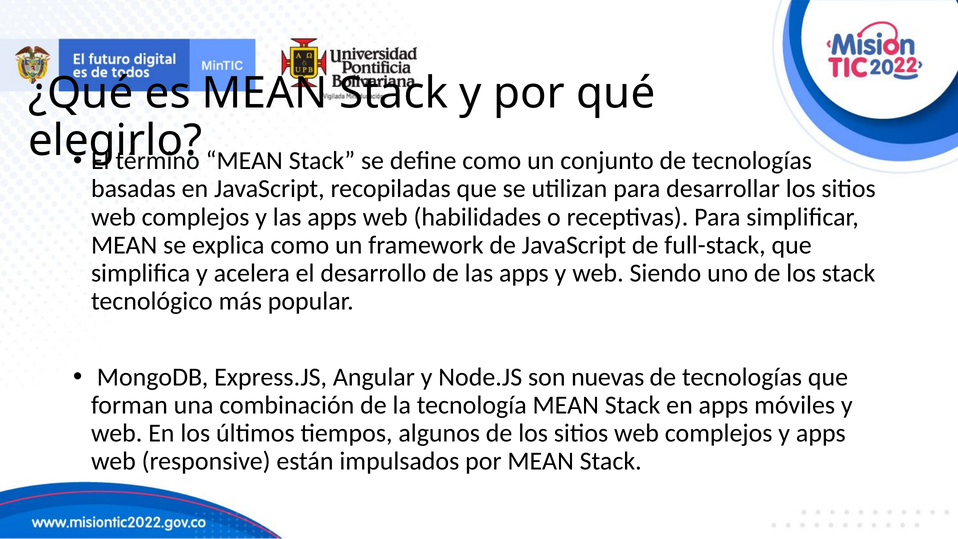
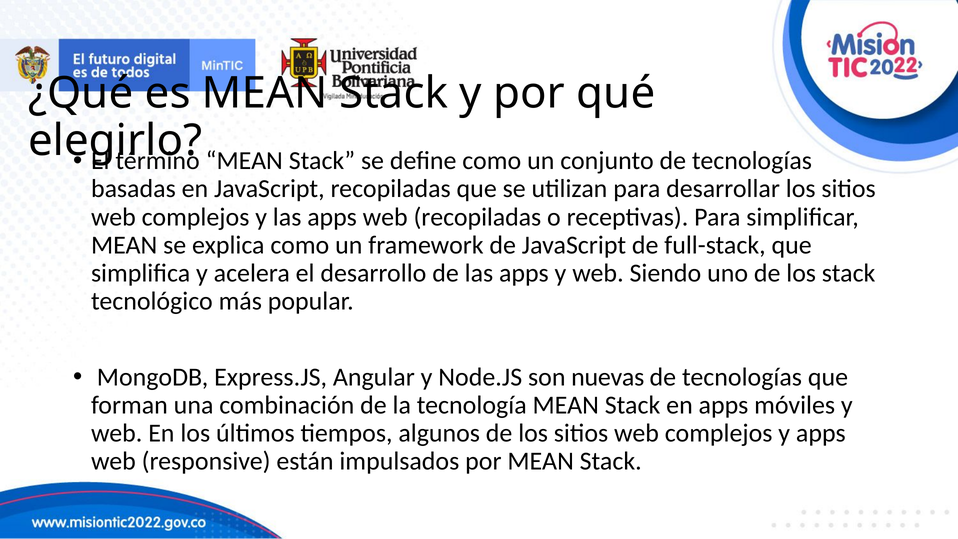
web habilidades: habilidades -> recopiladas (477, 217)
